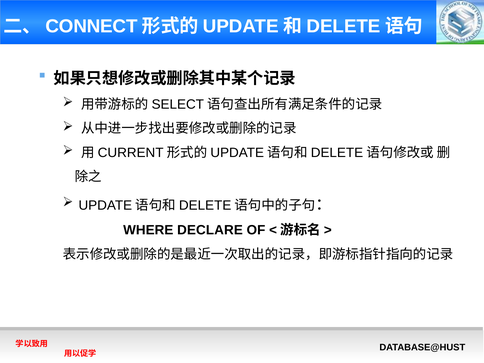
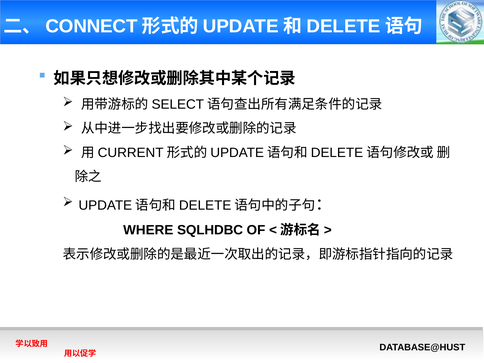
DECLARE: DECLARE -> SQLHDBC (210, 230)
